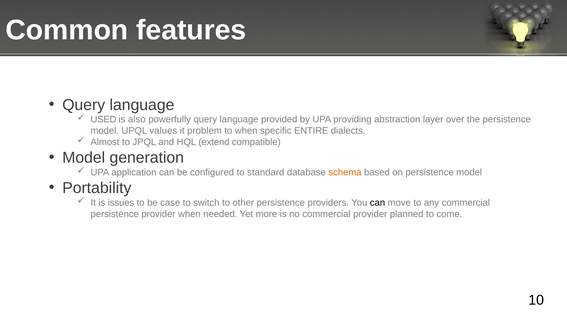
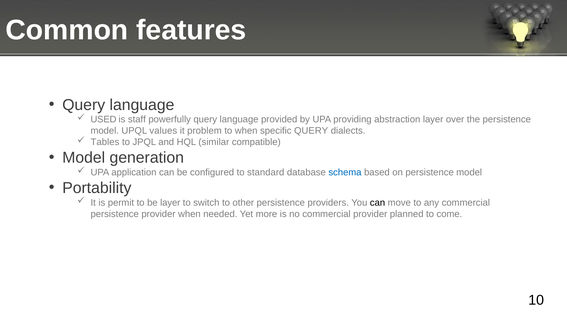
also: also -> staff (137, 119)
specific ENTIRE: ENTIRE -> QUERY (311, 131)
Almost: Almost -> Tables (105, 142)
extend: extend -> similar (214, 142)
schema colour: orange -> blue (345, 172)
issues: issues -> permit (121, 203)
be case: case -> layer (170, 203)
